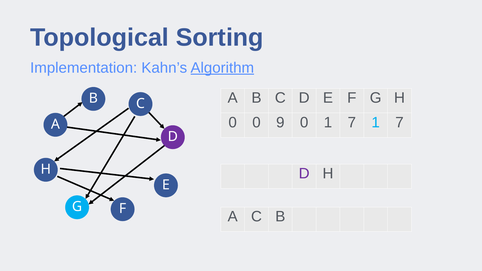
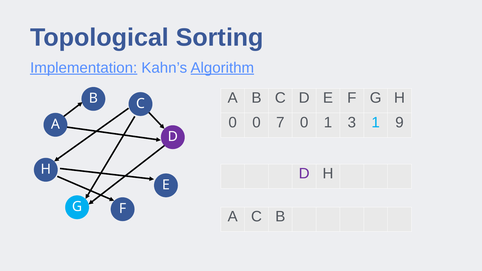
Implementation underline: none -> present (84, 68)
9: 9 -> 7 (280, 122)
0 1 7: 7 -> 3 (352, 122)
7: 7 -> 9 (399, 122)
